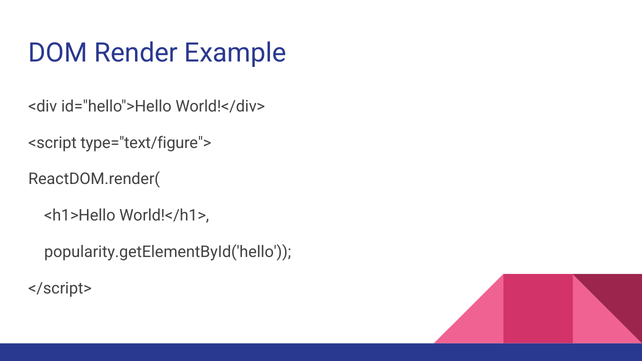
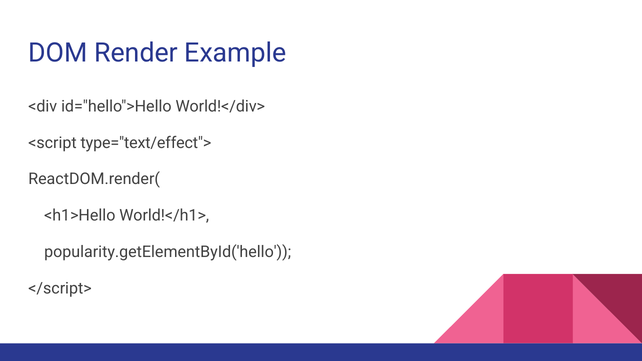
type="text/figure">: type="text/figure"> -> type="text/effect"> (146, 143)
